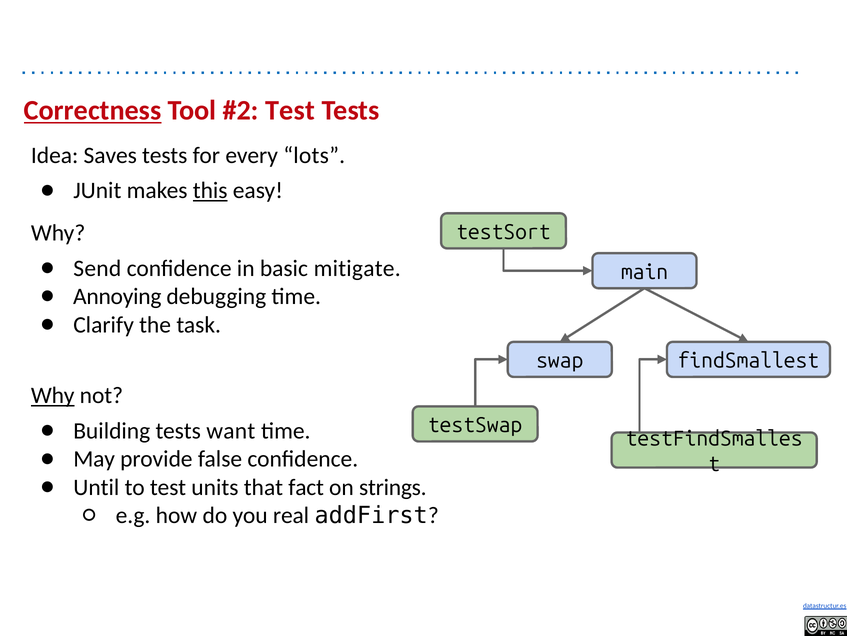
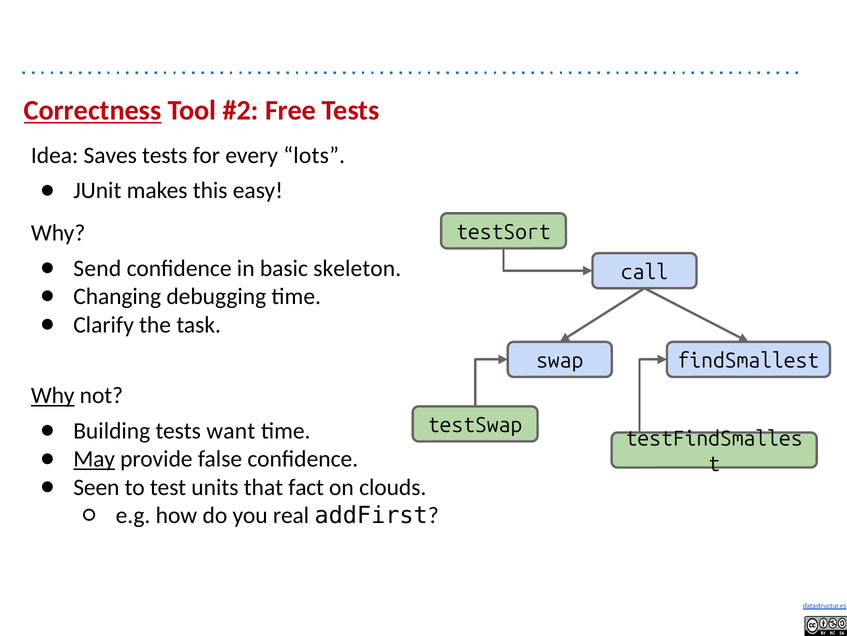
Test: Test -> Free (290, 110)
this underline: present -> none (210, 190)
mitigate: mitigate -> skeleton (357, 268)
main: main -> call (645, 272)
Annoying: Annoying -> Changing (117, 296)
May underline: none -> present (94, 459)
Until: Until -> Seen (96, 487)
strings: strings -> clouds (393, 487)
